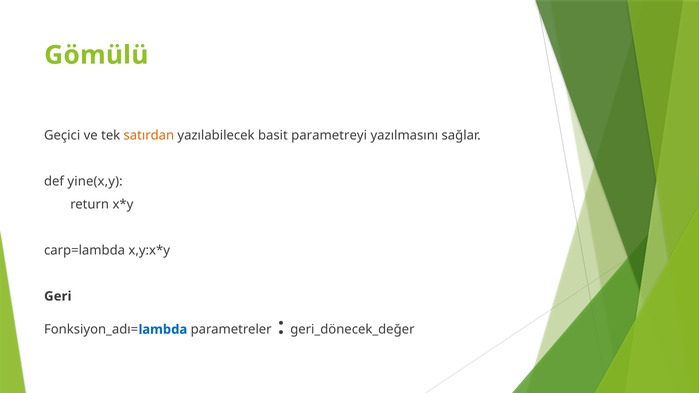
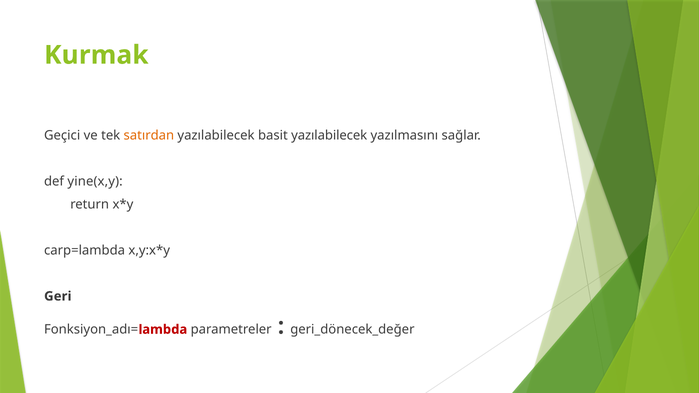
Gömülü: Gömülü -> Kurmak (96, 55)
basit parametreyi: parametreyi -> yazılabilecek (329, 135)
lambda colour: blue -> red (163, 330)
